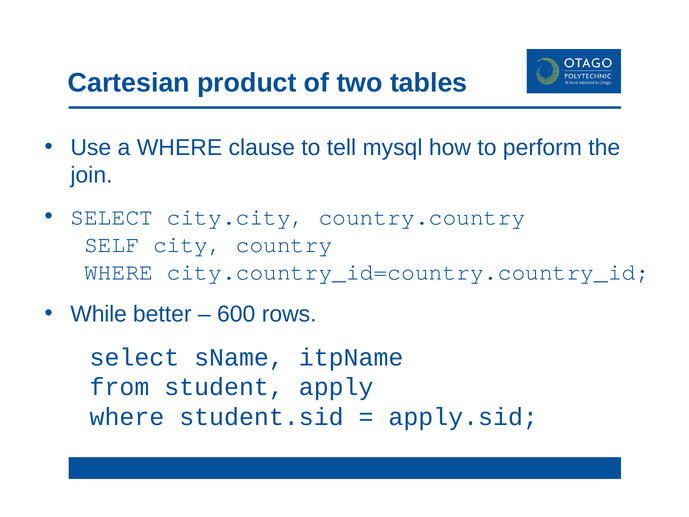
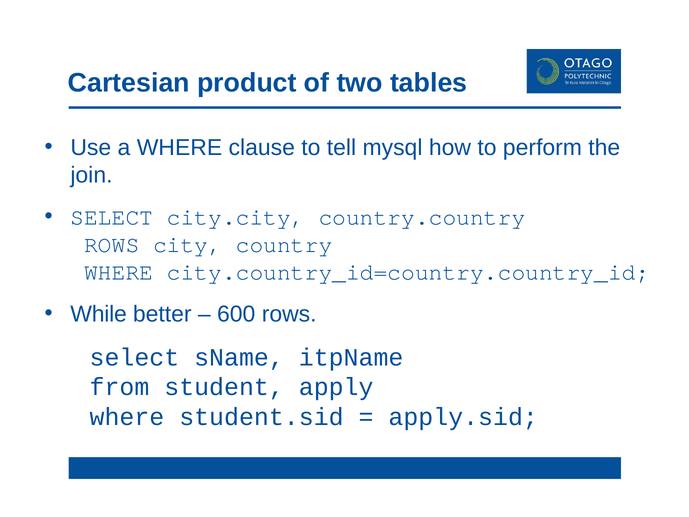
SELF: SELF -> ROWS (112, 244)
